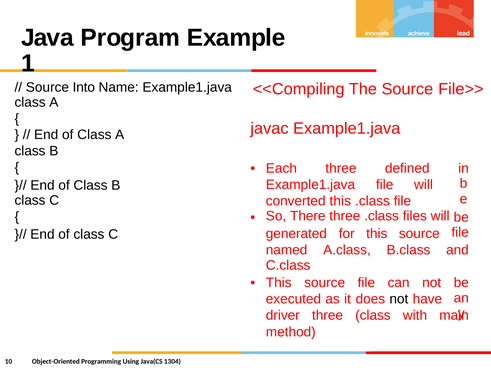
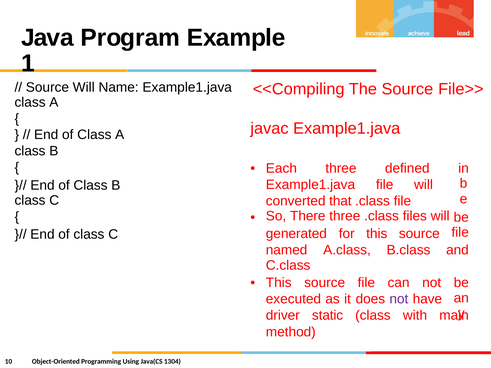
Source Into: Into -> Will (84, 87)
converted this: this -> that (340, 201)
not colour: black -> purple (399, 299)
driver three: three -> static (328, 316)
